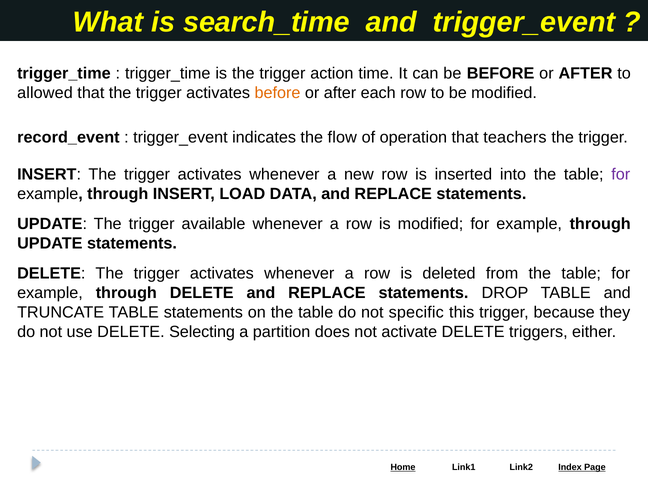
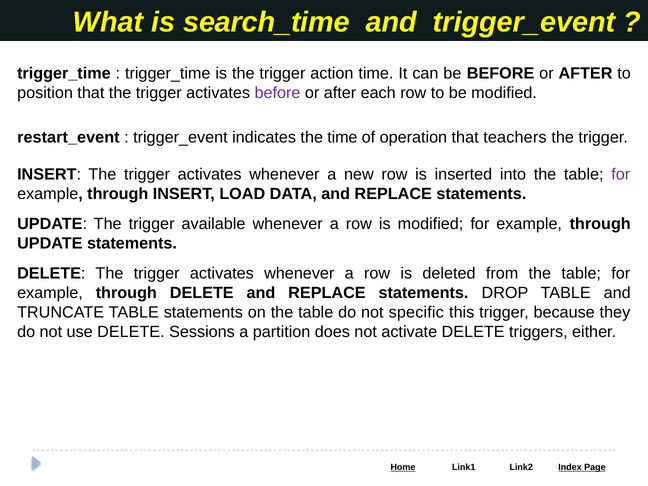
allowed: allowed -> position (45, 93)
before colour: orange -> purple (277, 93)
record_event: record_event -> restart_event (68, 137)
the flow: flow -> time (342, 137)
Selecting: Selecting -> Sessions (202, 332)
